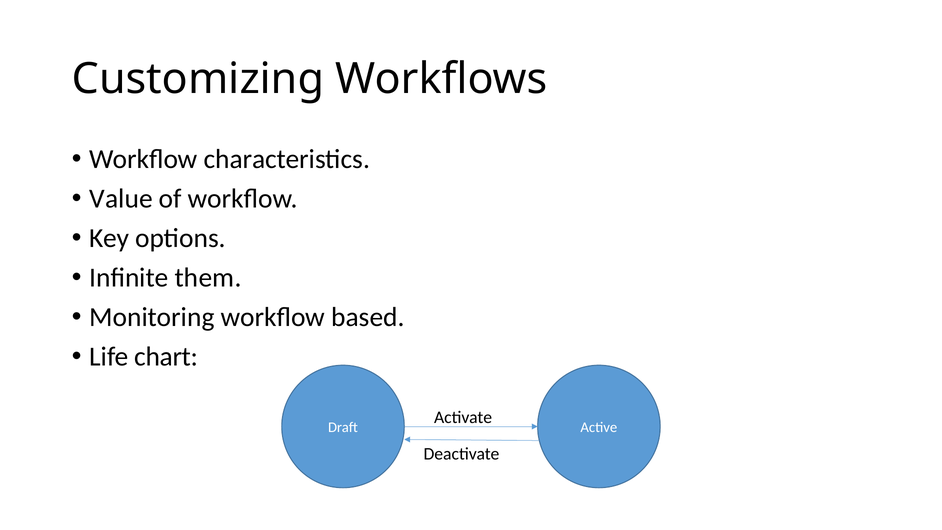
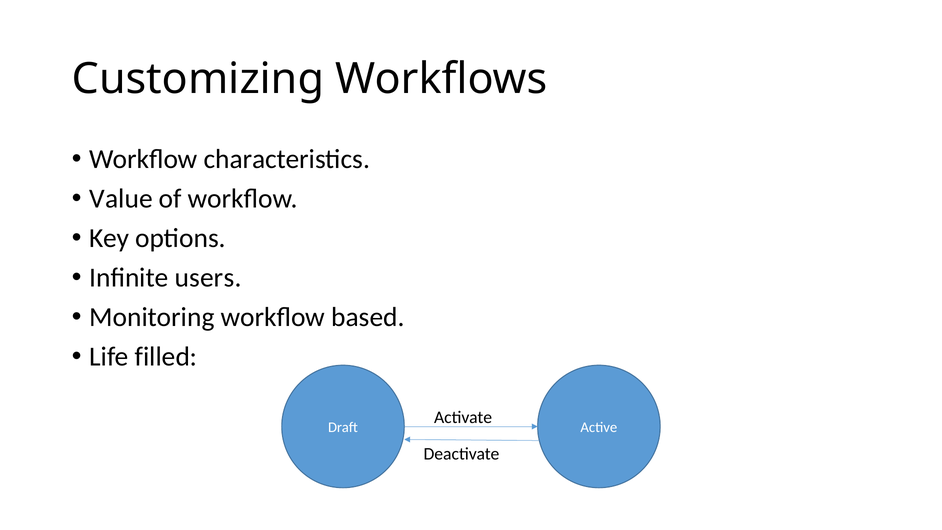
them: them -> users (208, 278)
chart: chart -> filled (166, 357)
